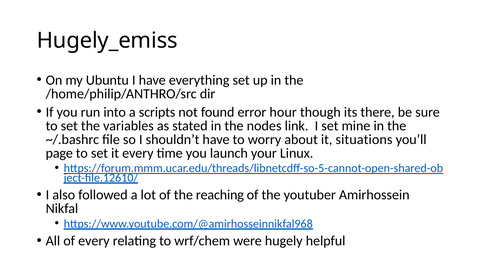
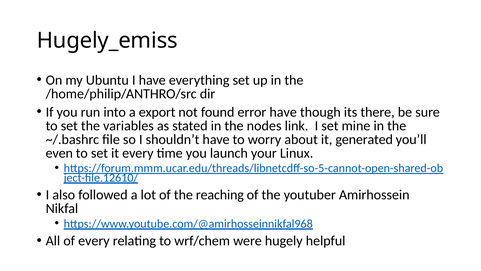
scripts: scripts -> export (157, 112)
error hour: hour -> have (283, 112)
situations: situations -> generated (364, 139)
page: page -> even (59, 153)
